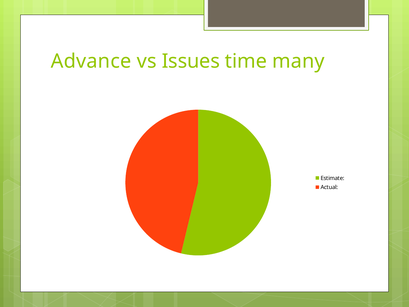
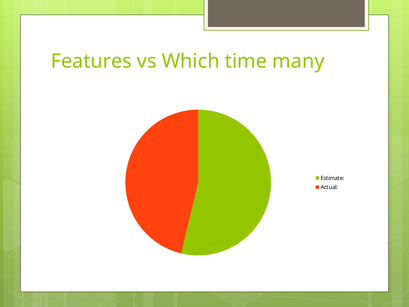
Advance: Advance -> Features (91, 61)
Issues: Issues -> Which (191, 61)
